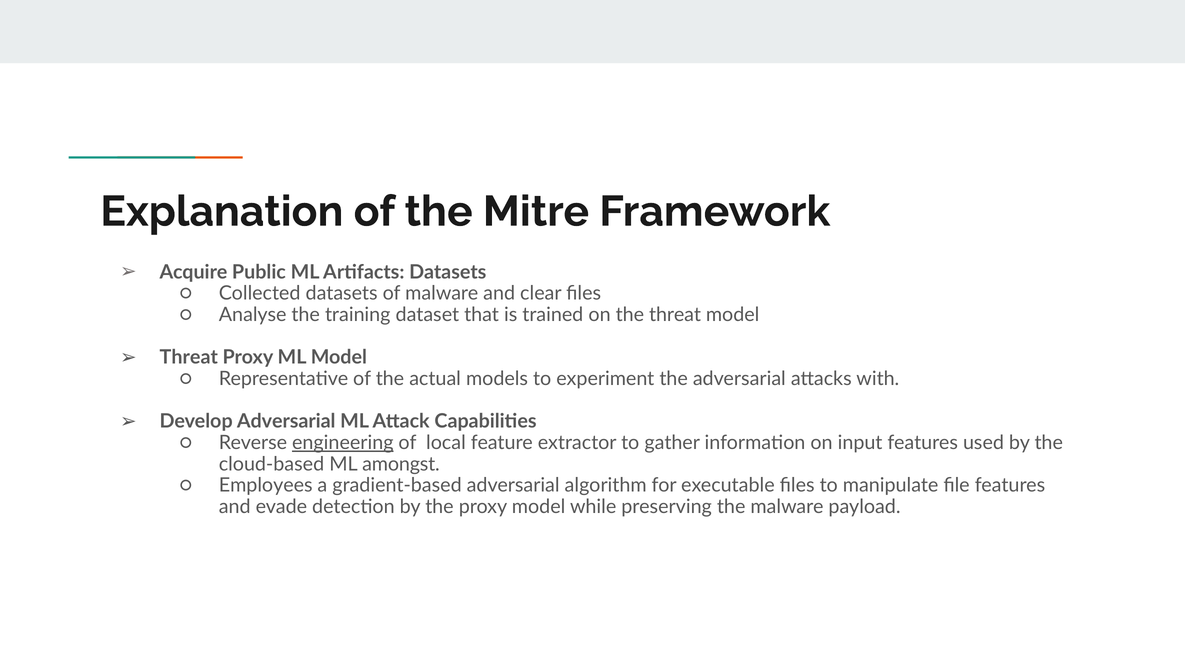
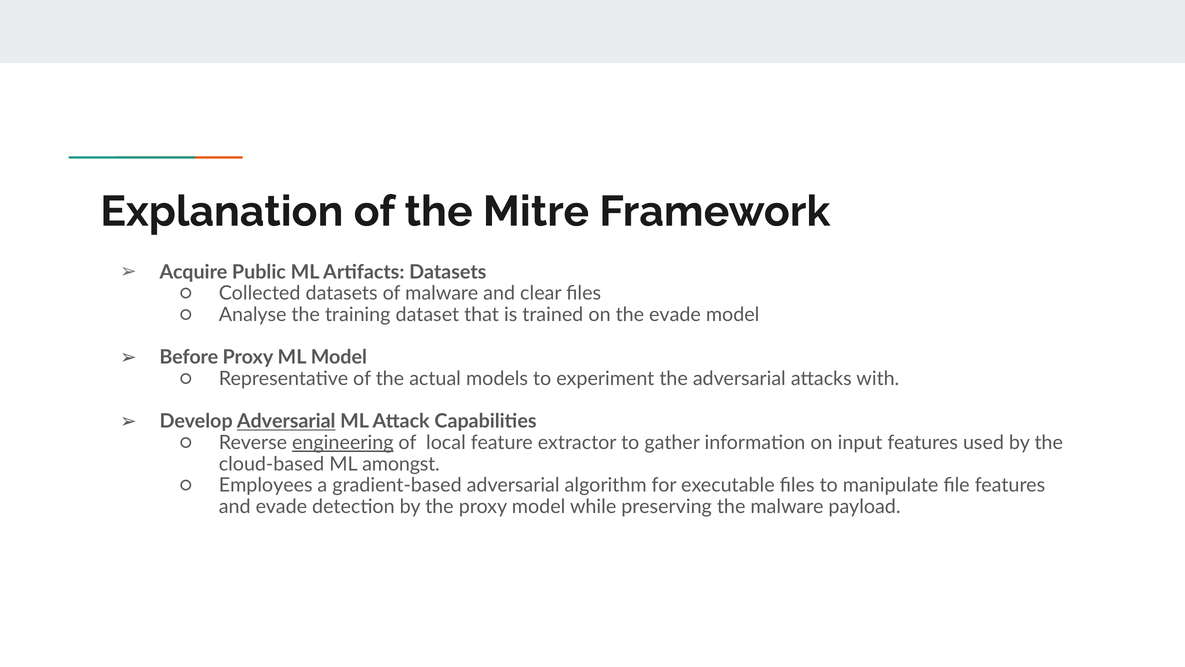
the threat: threat -> evade (675, 315)
Threat: Threat -> Before (189, 357)
Adversarial underline: none -> present (286, 421)
